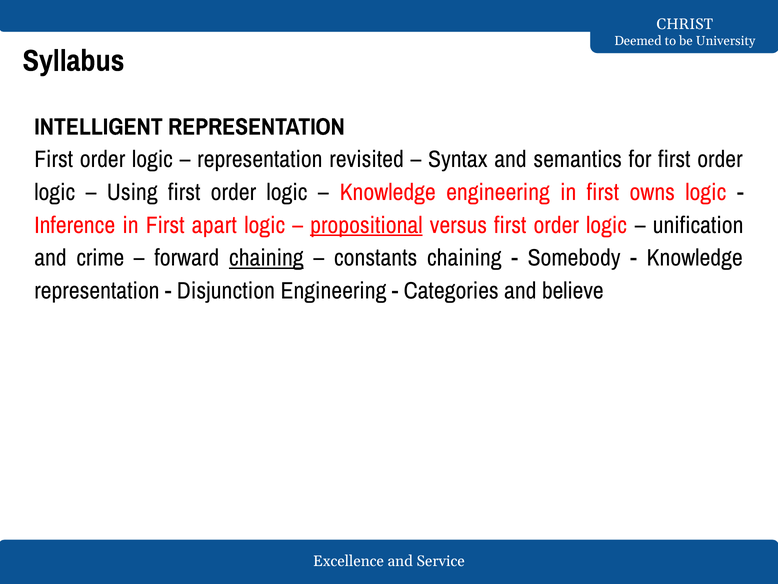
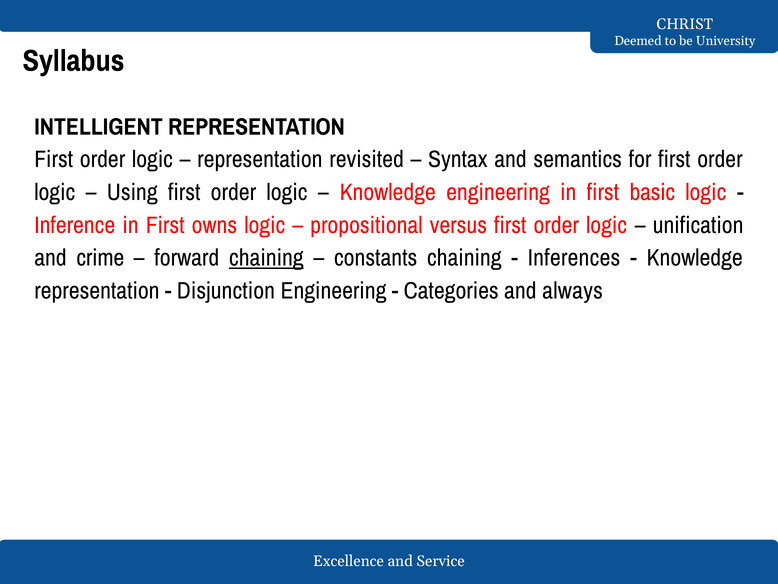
owns: owns -> basic (652, 192)
apart: apart -> owns (214, 225)
propositional underline: present -> none (366, 225)
Somebody: Somebody -> Inferences (574, 258)
believe: believe -> always (573, 291)
